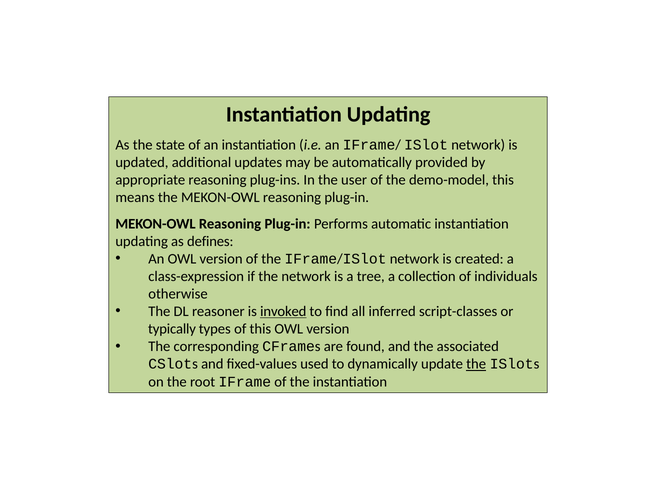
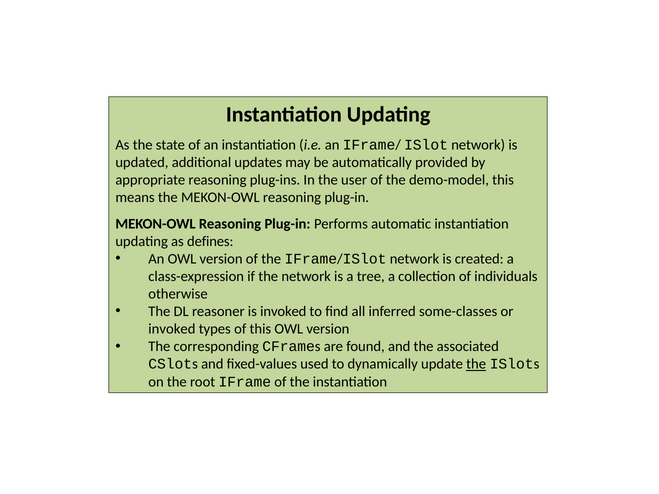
invoked underline: present -> none (283, 312)
script-classes: script-classes -> some-classes (458, 312)
typically: typically -> invoked (172, 329)
